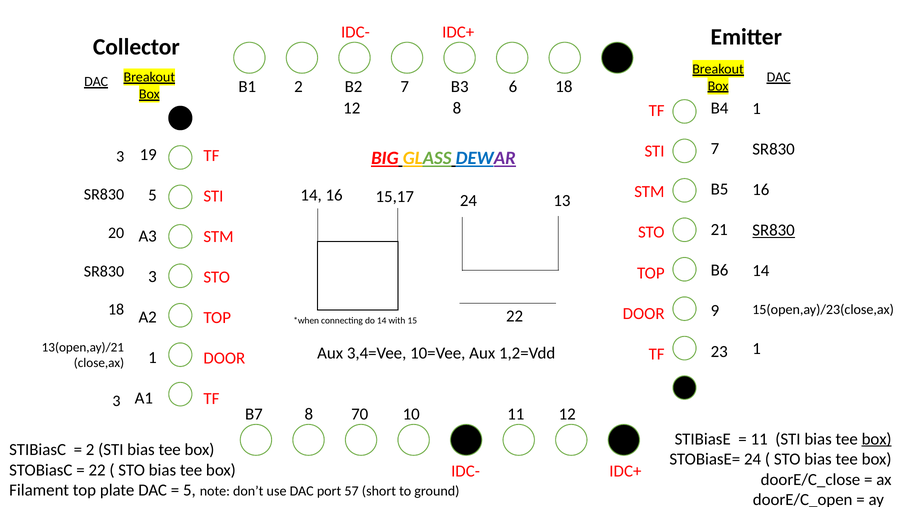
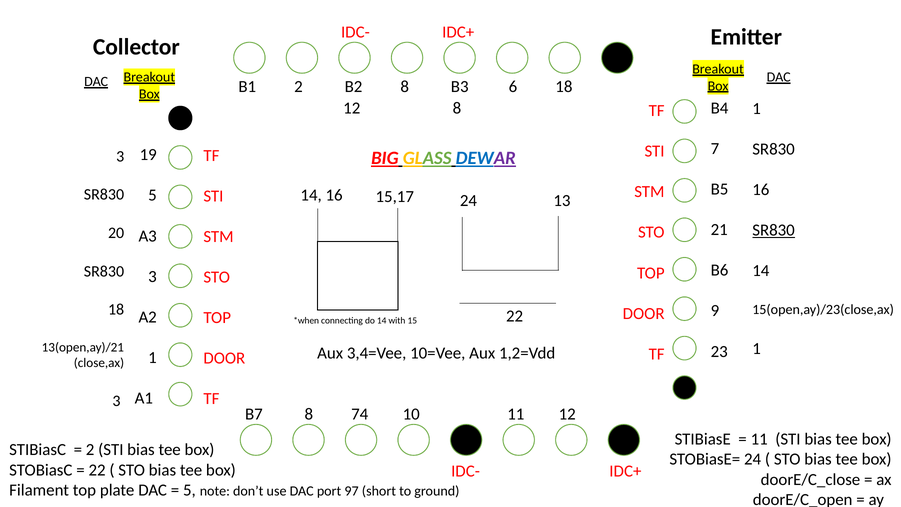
B2 7: 7 -> 8 (405, 87)
70: 70 -> 74 (360, 414)
box underline: present -> none (877, 439)
57: 57 -> 97 (352, 491)
